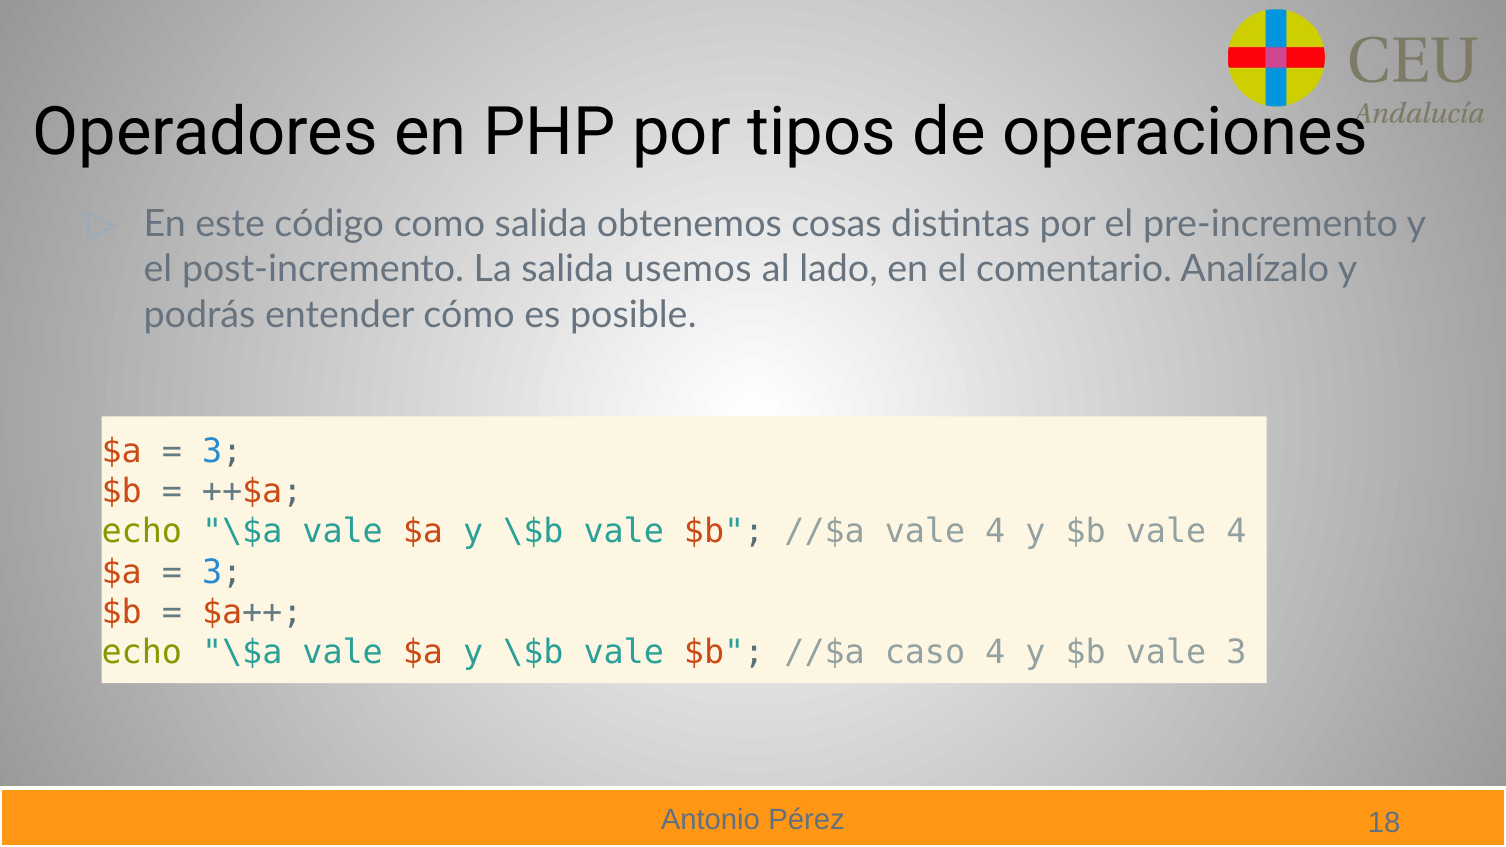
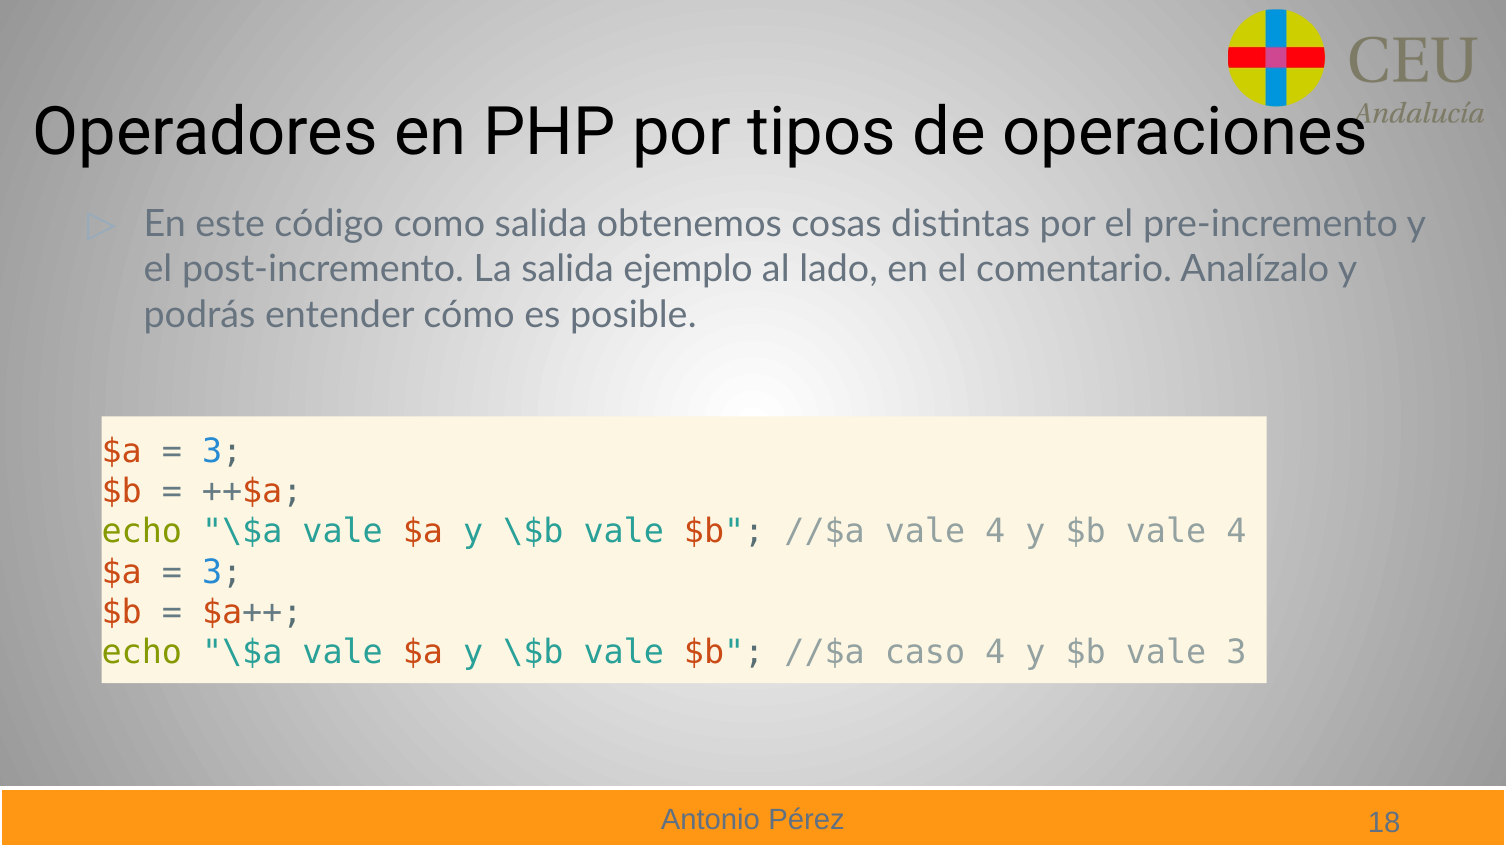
usemos: usemos -> ejemplo (688, 270)
